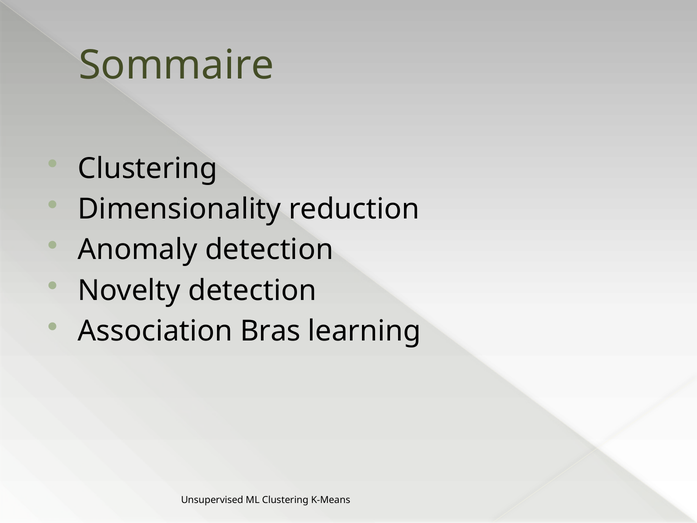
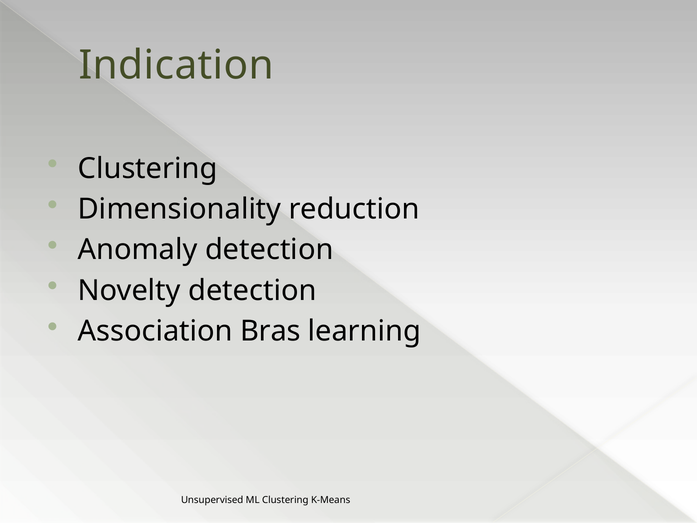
Sommaire: Sommaire -> Indication (176, 65)
